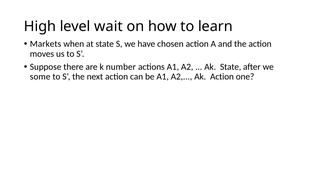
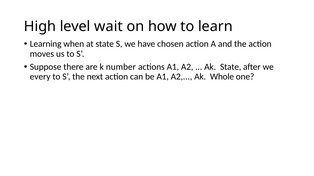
Markets: Markets -> Learning (46, 44)
some: some -> every (40, 77)
Ak Action: Action -> Whole (222, 77)
